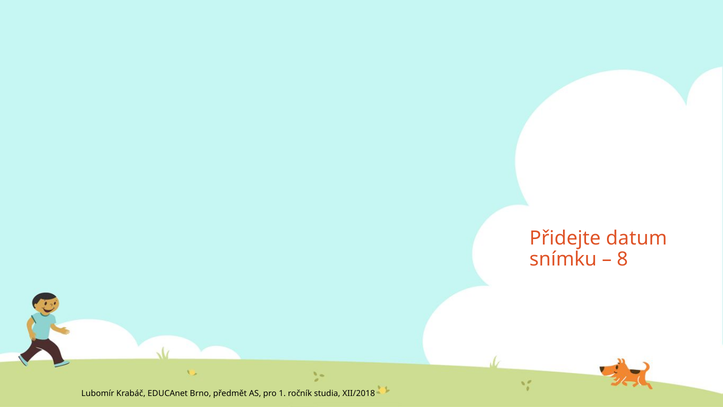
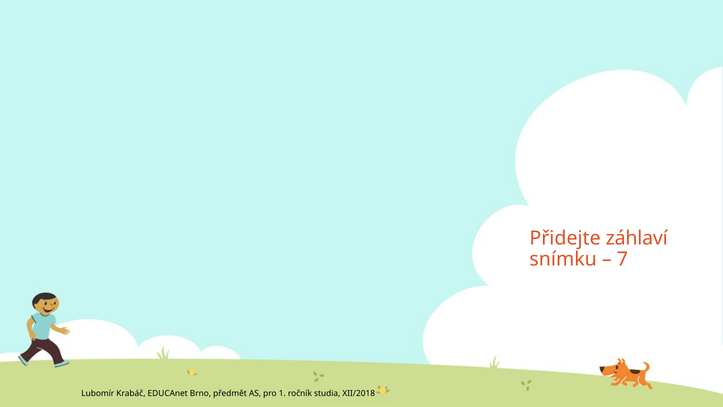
datum: datum -> záhlaví (637, 238)
8: 8 -> 7 (622, 259)
